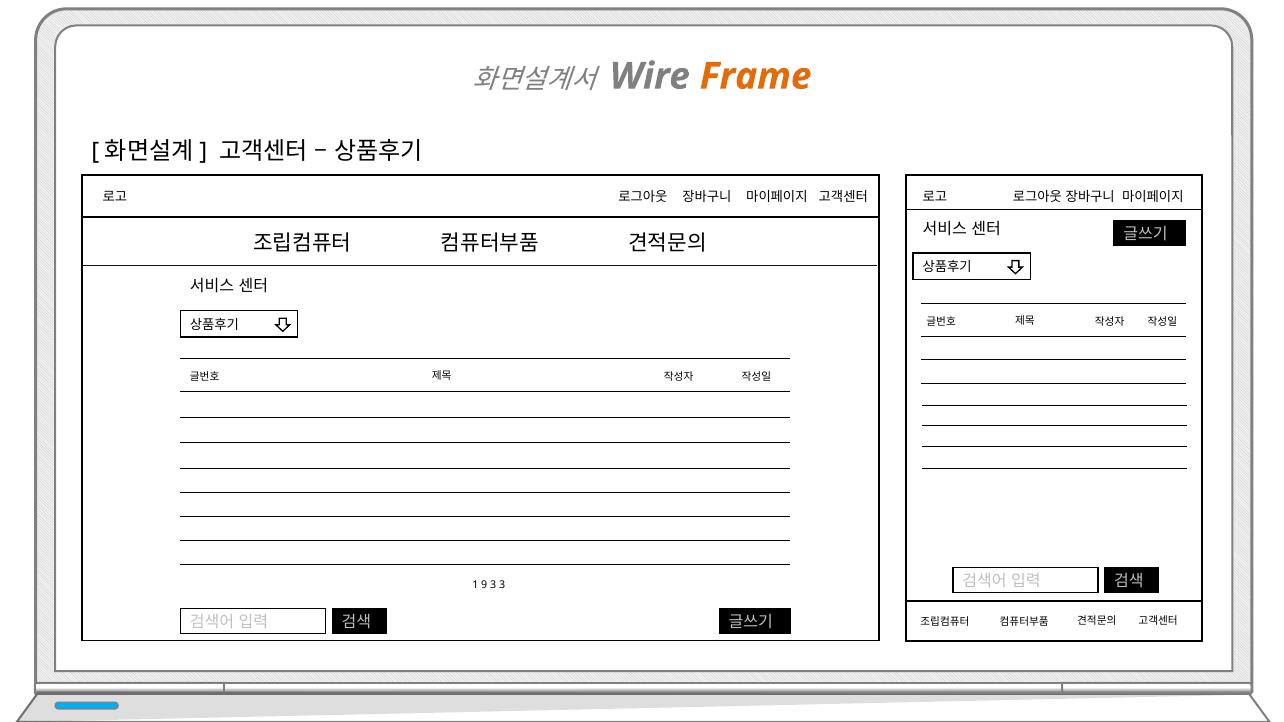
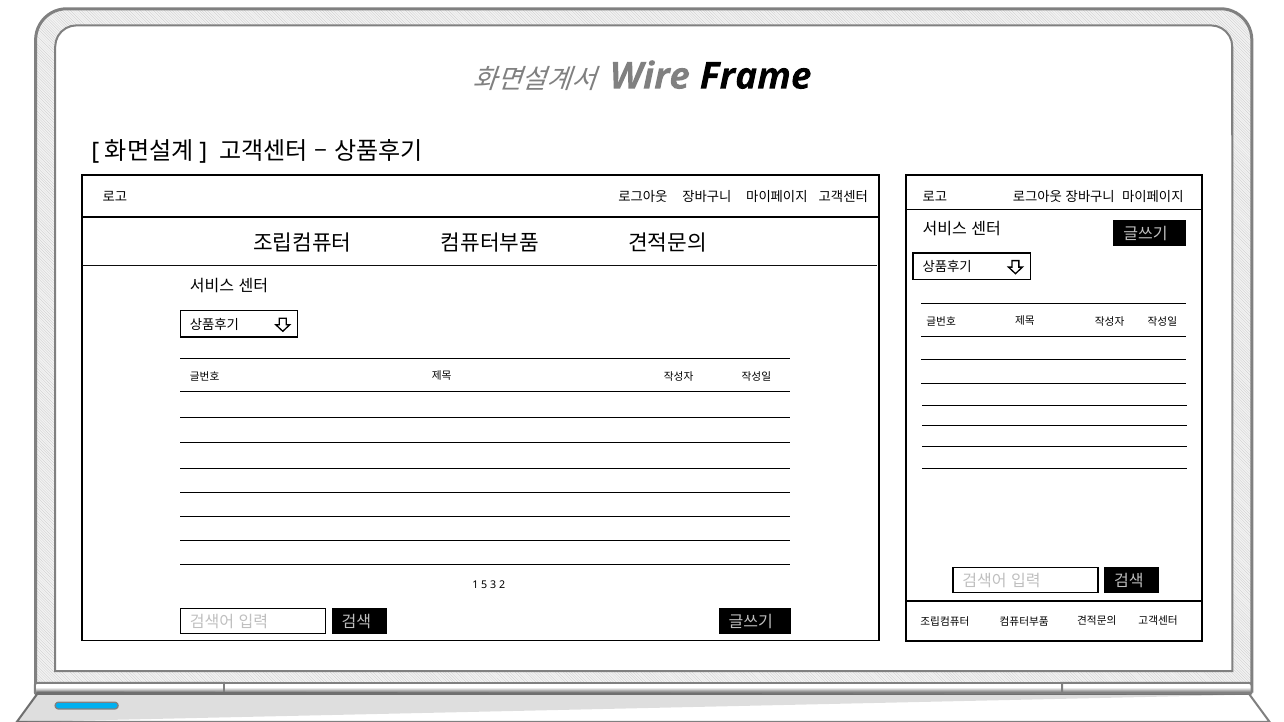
Frame colour: orange -> black (756, 76)
9: 9 -> 5 (484, 585)
3 3: 3 -> 2 (502, 585)
